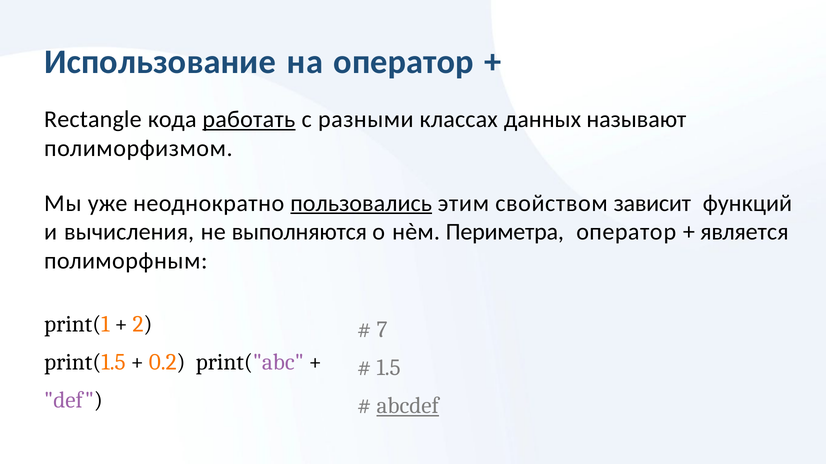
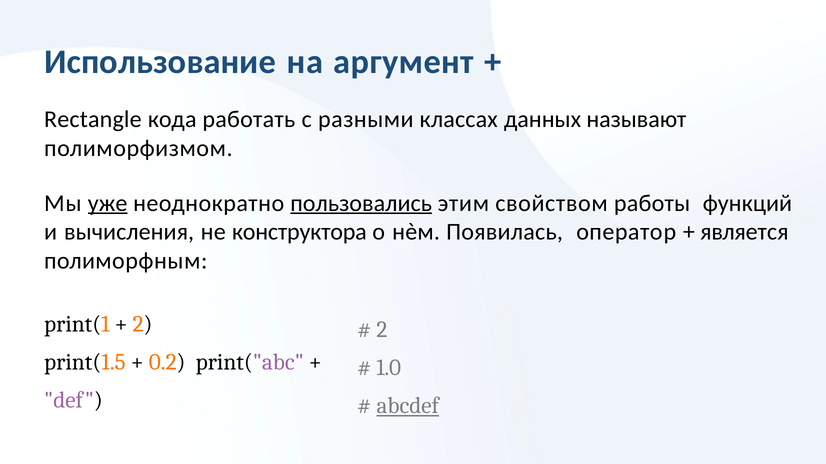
на оператор: оператор -> аргумент (404, 62)
работать underline: present -> none (249, 120)
уже underline: none -> present (108, 203)
зависит: зависит -> работы (652, 203)
выполняются: выполняются -> конструктора (299, 232)
Периметра: Периметра -> Появилась (505, 232)
7: 7 -> 2 (382, 330)
1.5: 1.5 -> 1.0 (389, 368)
